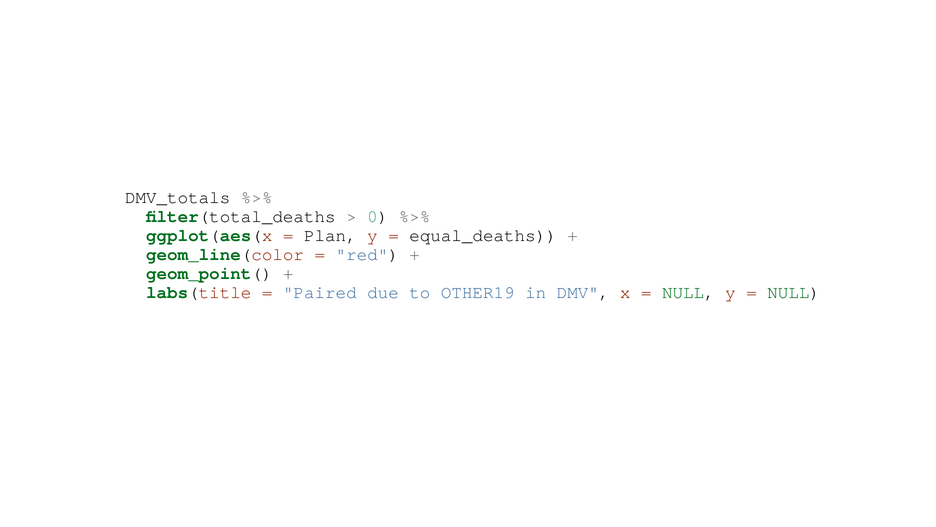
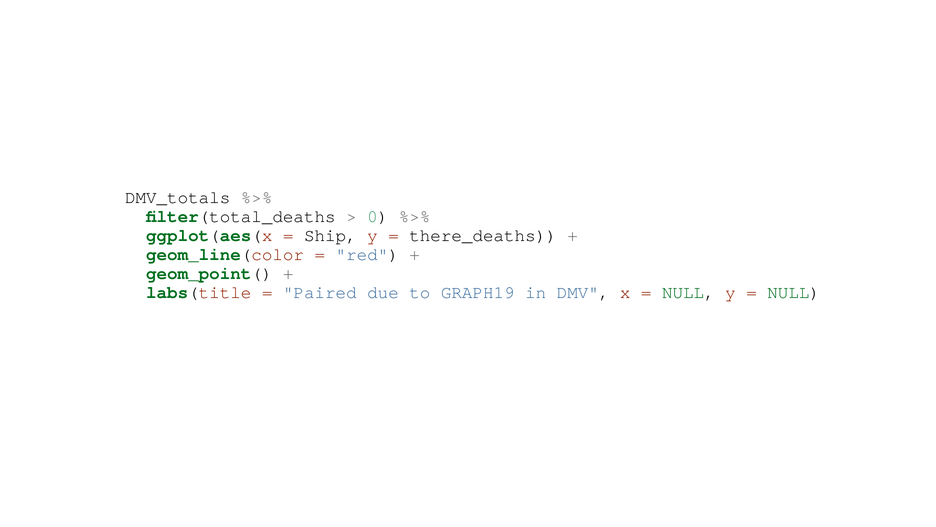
Plan: Plan -> Ship (330, 235)
equal_deaths: equal_deaths -> there_deaths (483, 235)
OTHER19: OTHER19 -> GRAPH19 (478, 292)
